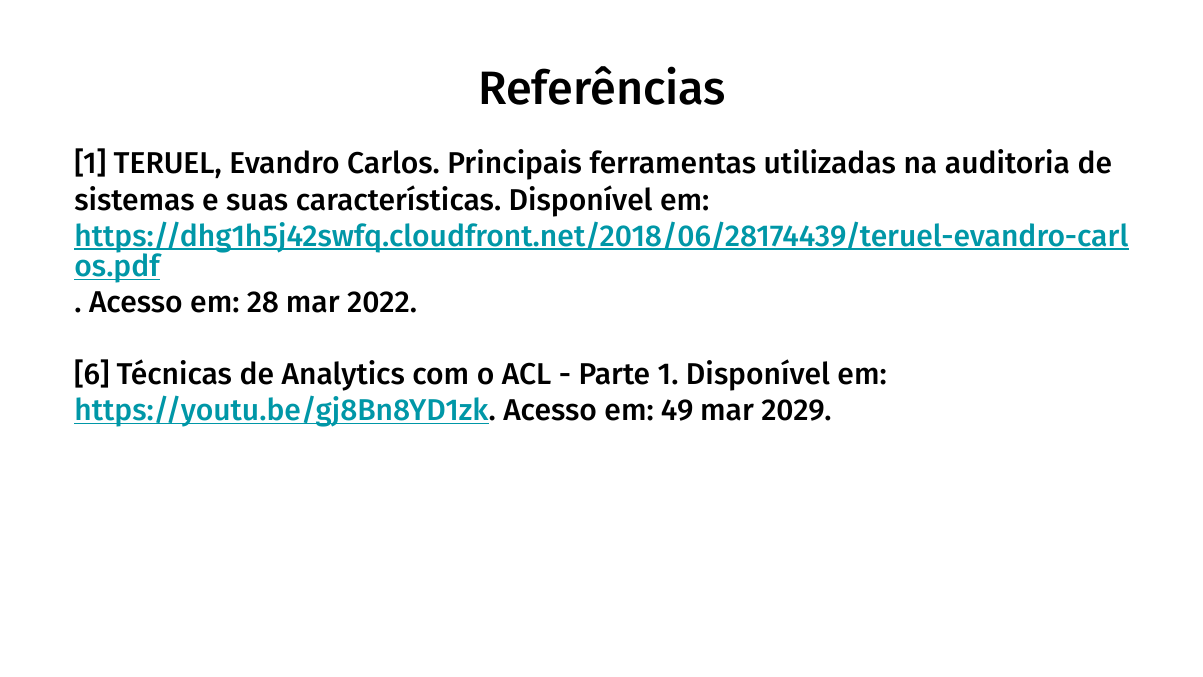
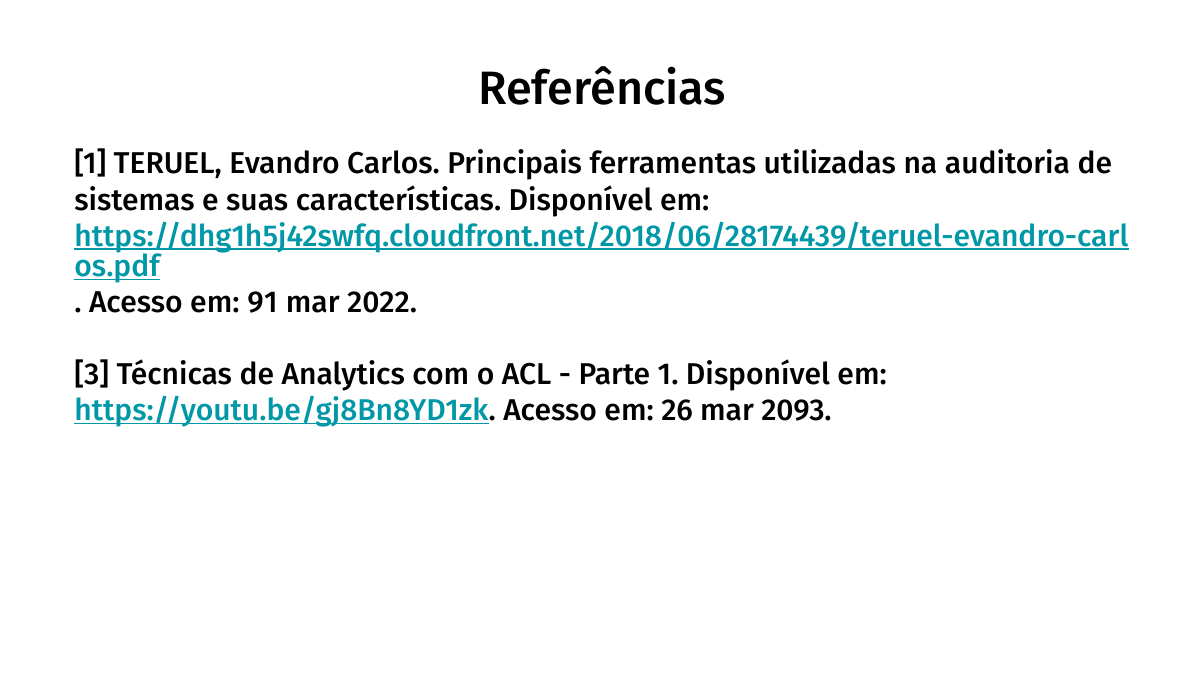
28: 28 -> 91 (263, 302)
6: 6 -> 3 (92, 375)
49: 49 -> 26 (677, 411)
2029: 2029 -> 2093 (796, 411)
